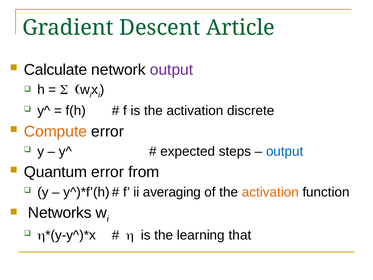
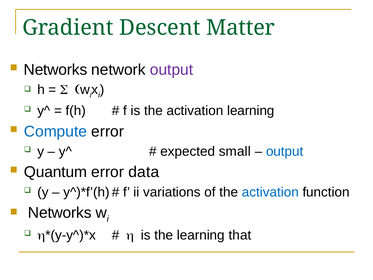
Article: Article -> Matter (241, 28)
Calculate: Calculate -> Networks (56, 70)
activation discrete: discrete -> learning (251, 111)
Compute colour: orange -> blue (55, 131)
steps: steps -> small (235, 151)
from: from -> data (144, 172)
averaging: averaging -> variations (172, 192)
activation colour: orange -> blue (270, 192)
